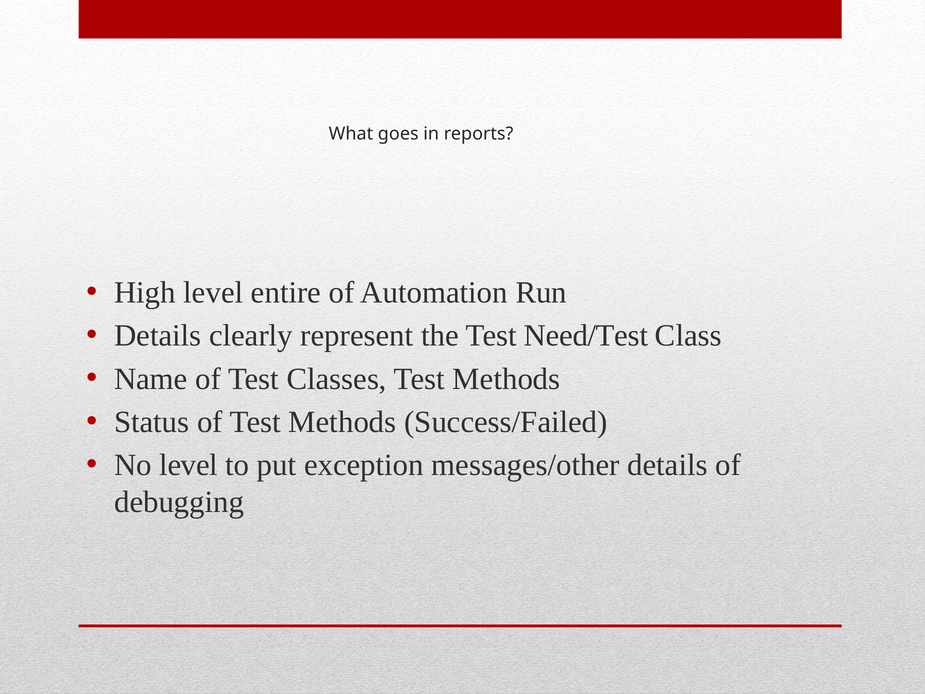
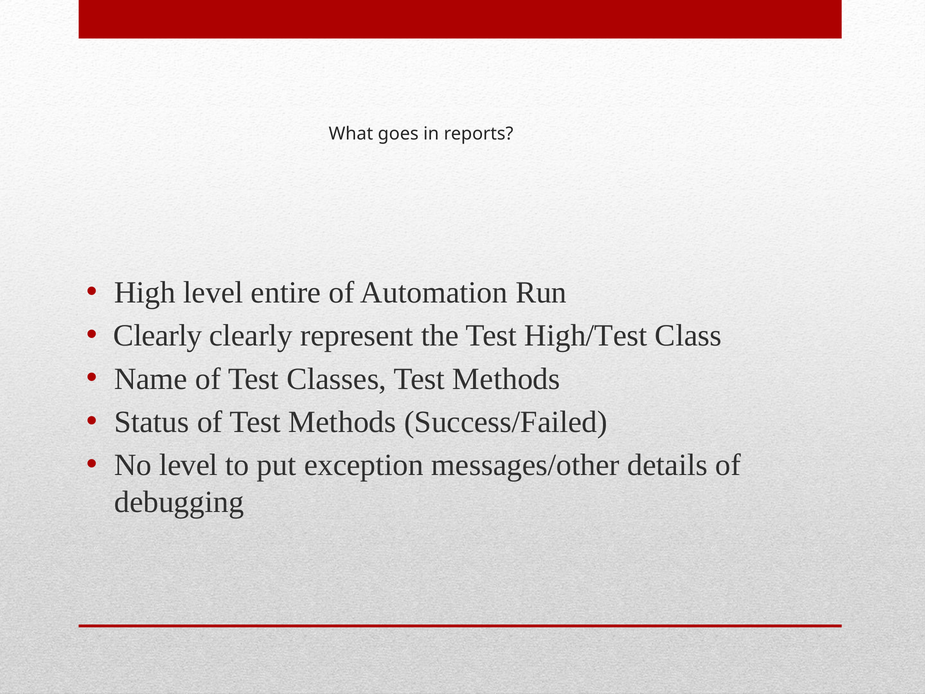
Details: Details -> Clearly (158, 336)
Need/Test: Need/Test -> High/Test (586, 336)
